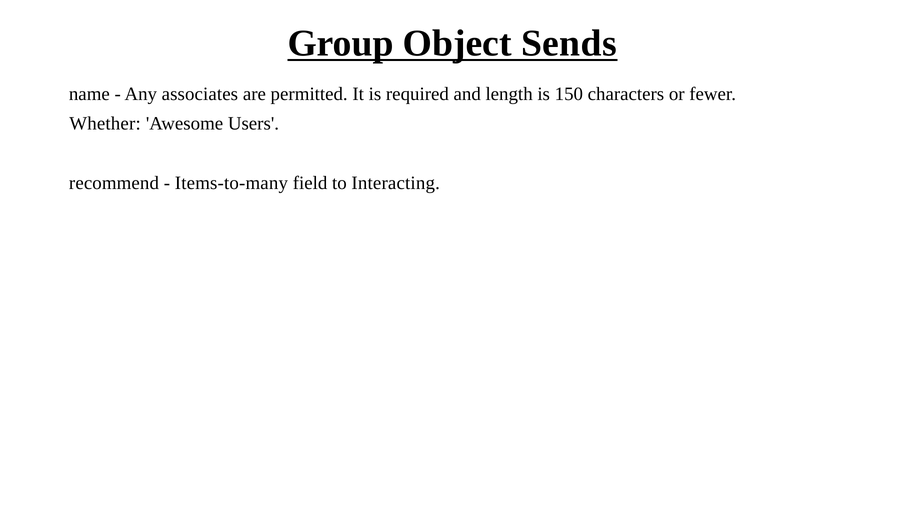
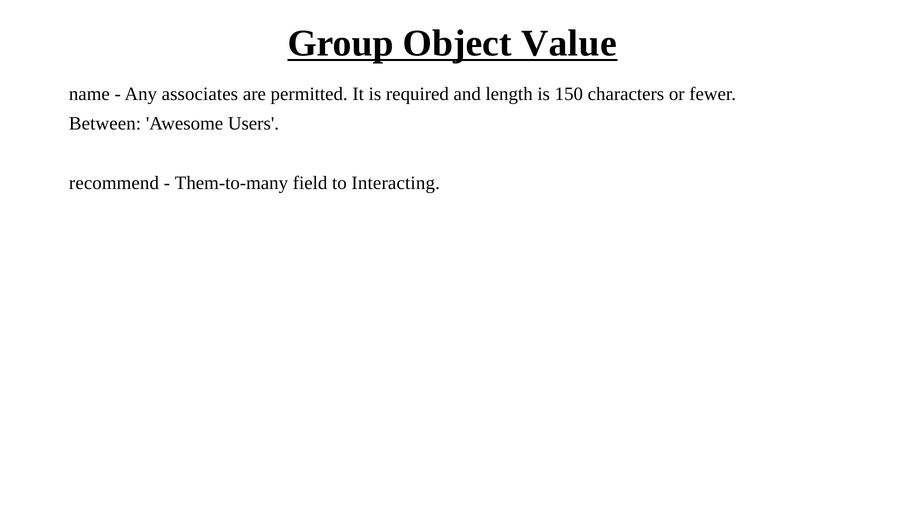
Sends: Sends -> Value (569, 43)
Whether: Whether -> Between (105, 124)
Items-to-many: Items-to-many -> Them-to-many (231, 183)
